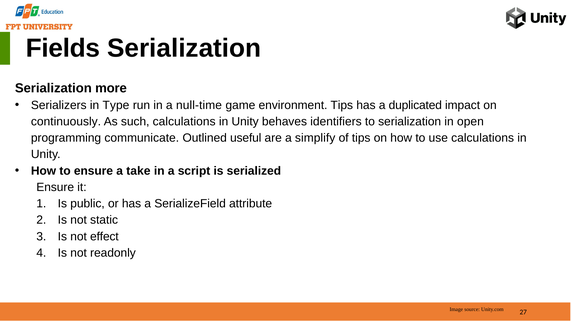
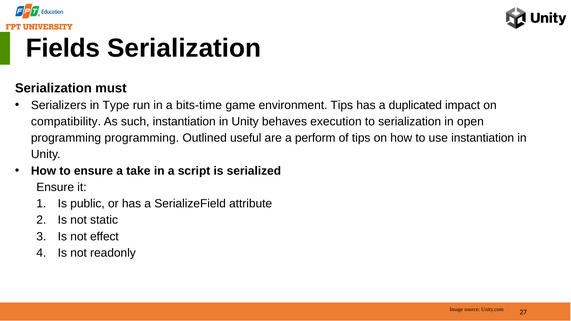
more: more -> must (111, 88)
null-time: null-time -> bits-time (199, 105)
continuously: continuously -> compatibility (66, 122)
such calculations: calculations -> instantiation (184, 122)
identifiers: identifiers -> execution (336, 122)
programming communicate: communicate -> programming (142, 138)
simplify: simplify -> perform (315, 138)
use calculations: calculations -> instantiation (483, 138)
